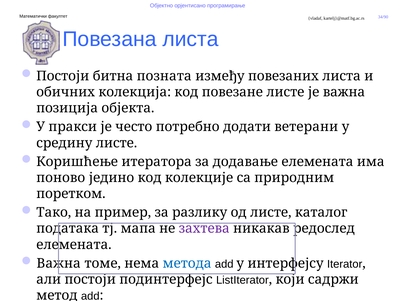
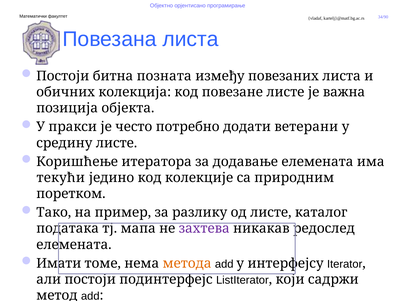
поново: поново -> текући (61, 178)
Важна: Важна -> Имати (59, 263)
метода colour: blue -> orange (187, 263)
